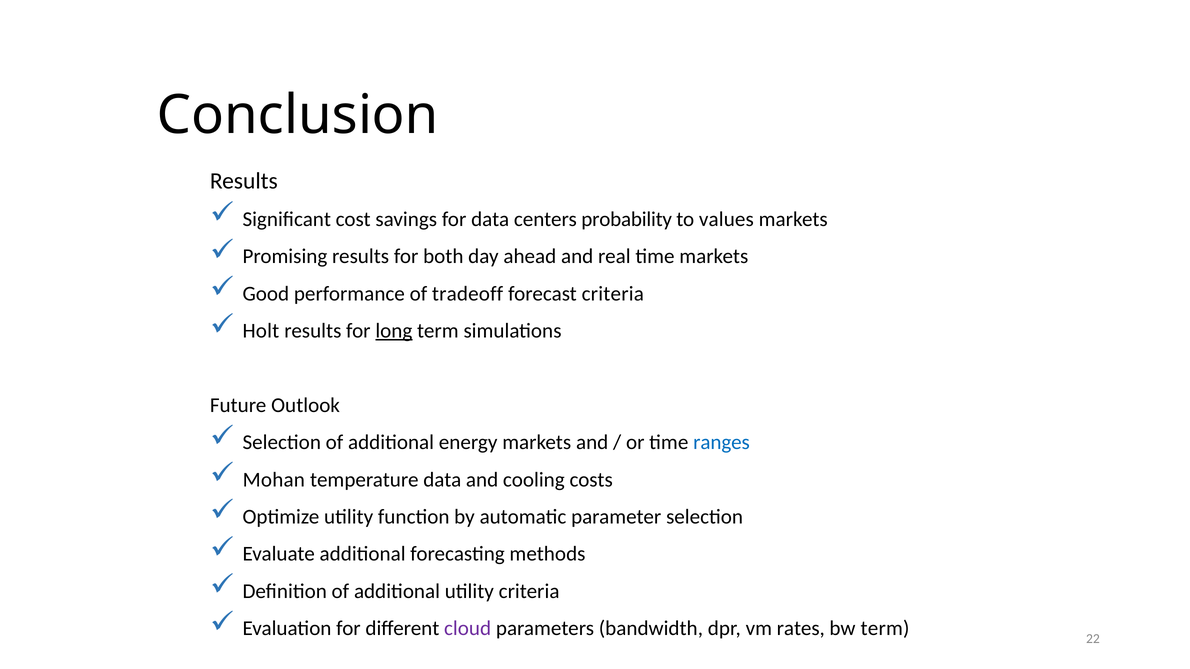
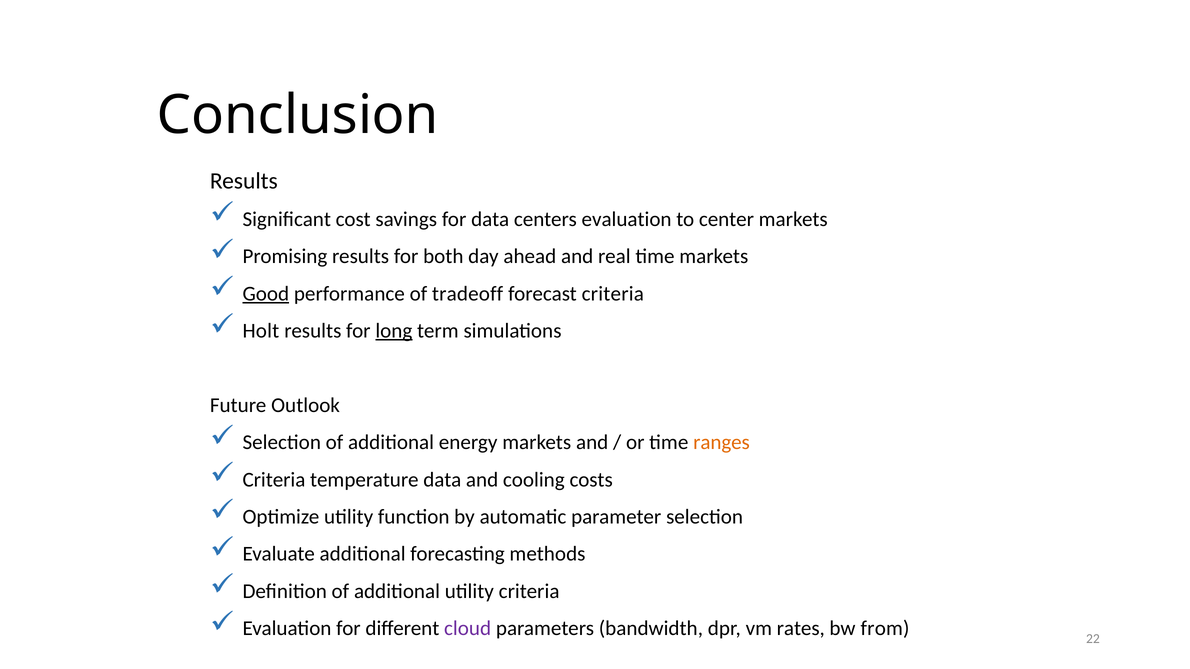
centers probability: probability -> evaluation (627, 219)
values: values -> center (726, 219)
Good underline: none -> present (266, 294)
ranges colour: blue -> orange (722, 443)
Mohan: Mohan -> Criteria (274, 480)
bw term: term -> from (885, 629)
